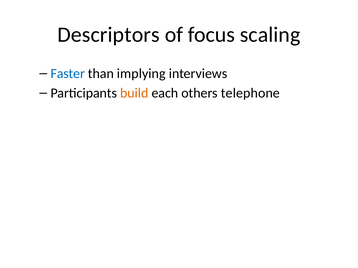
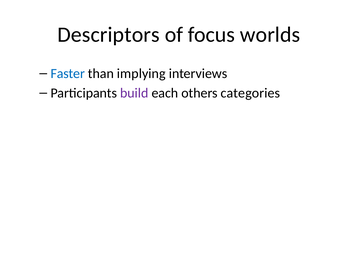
scaling: scaling -> worlds (270, 35)
build colour: orange -> purple (134, 93)
telephone: telephone -> categories (250, 93)
